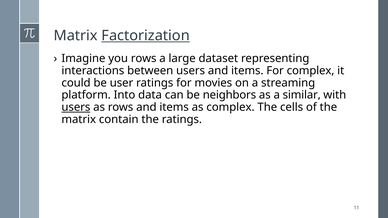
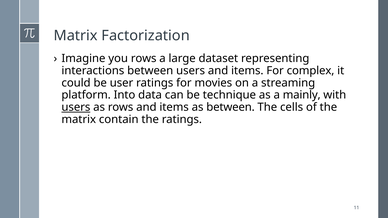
Factorization underline: present -> none (146, 36)
neighbors: neighbors -> technique (229, 95)
similar: similar -> mainly (302, 95)
as complex: complex -> between (231, 107)
